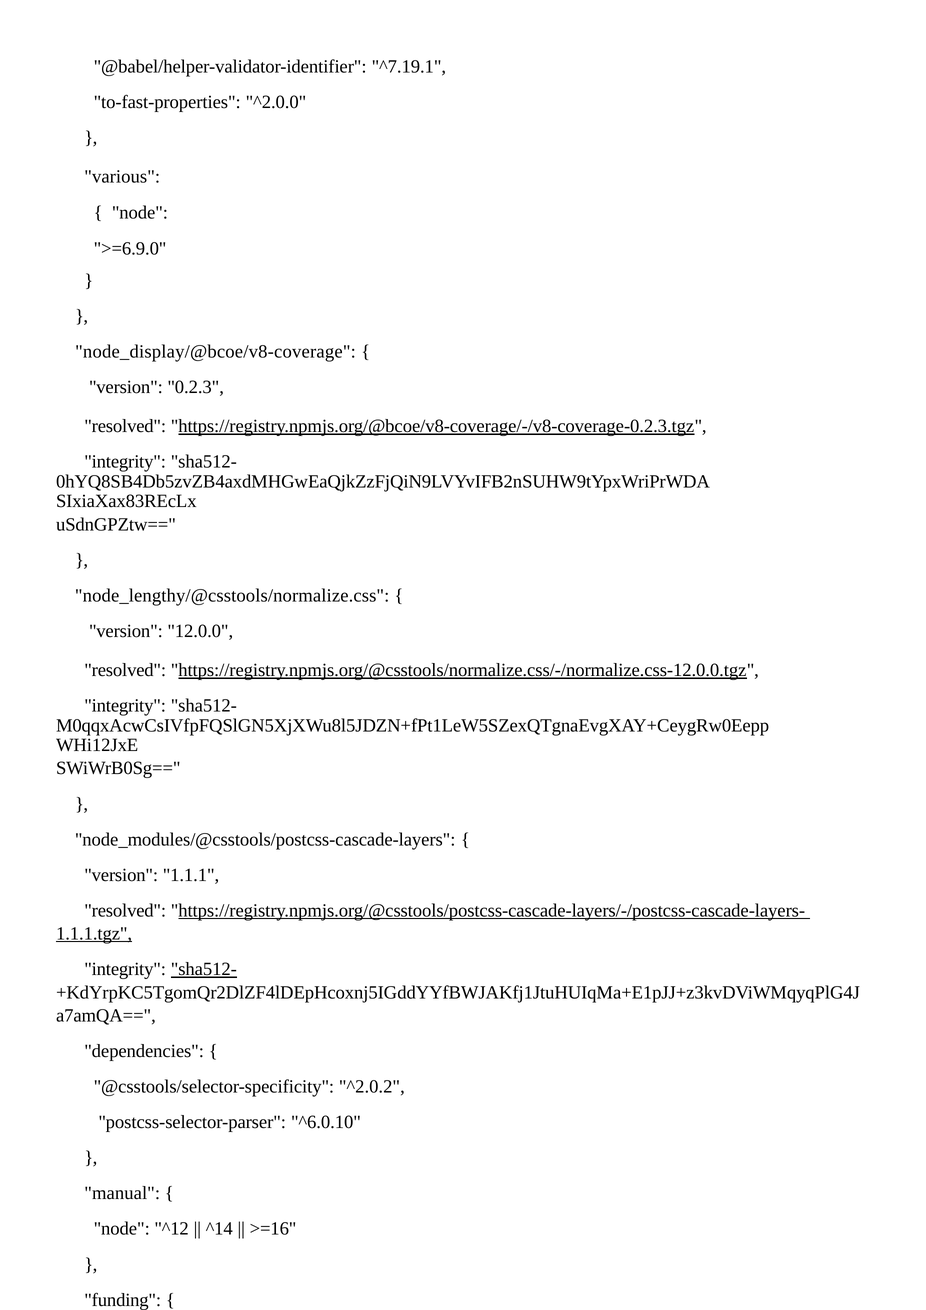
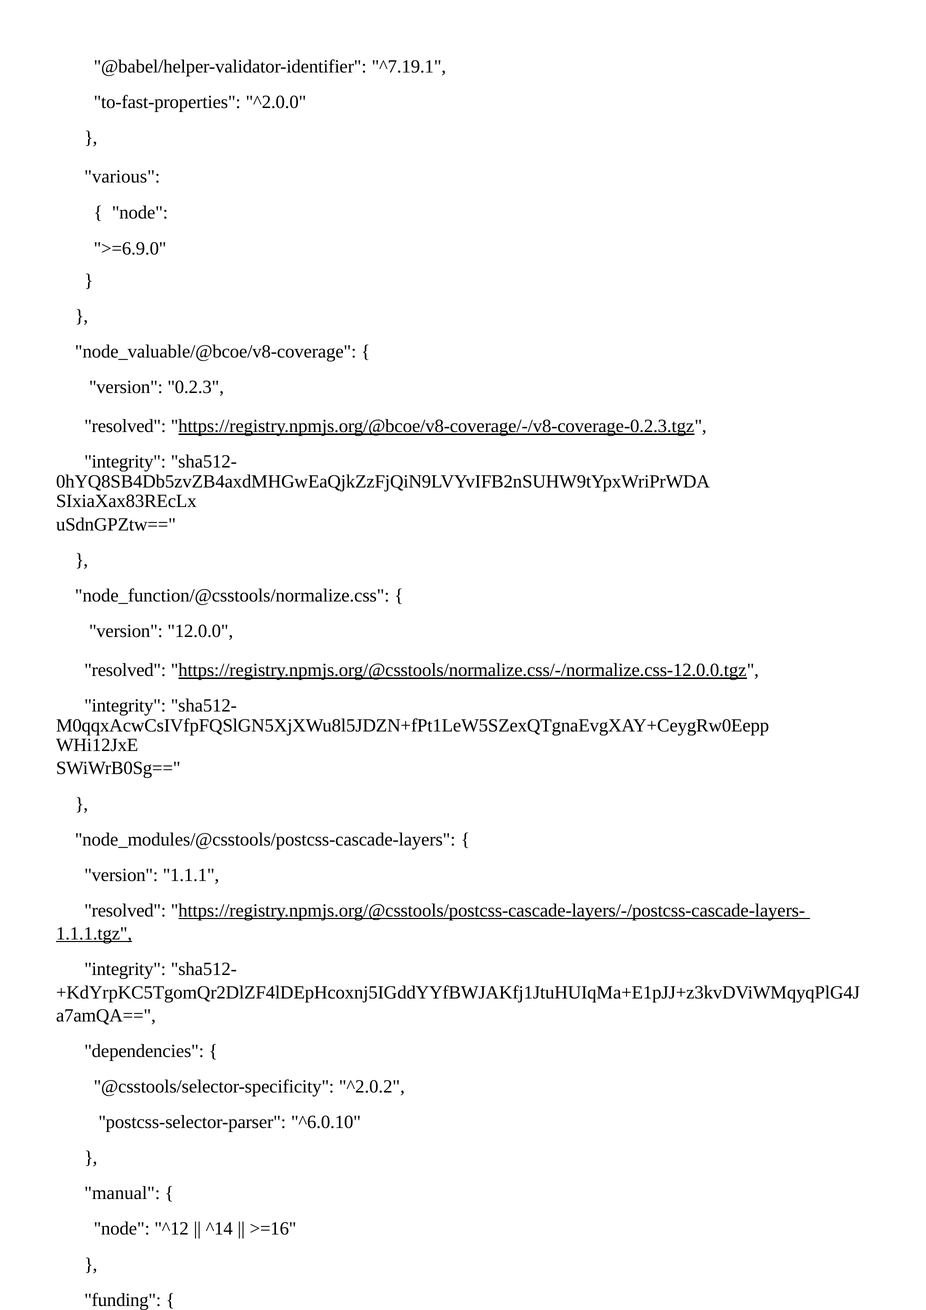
node_display/@bcoe/v8-coverage: node_display/@bcoe/v8-coverage -> node_valuable/@bcoe/v8-coverage (216, 352)
node_lengthy/@csstools/normalize.css: node_lengthy/@csstools/normalize.css -> node_function/@csstools/normalize.css (232, 596)
sha512- underline: present -> none (204, 970)
